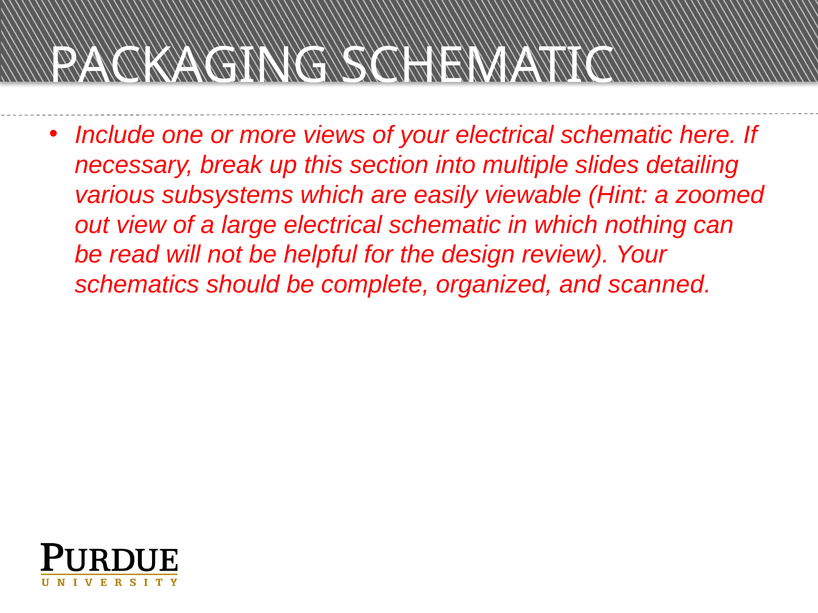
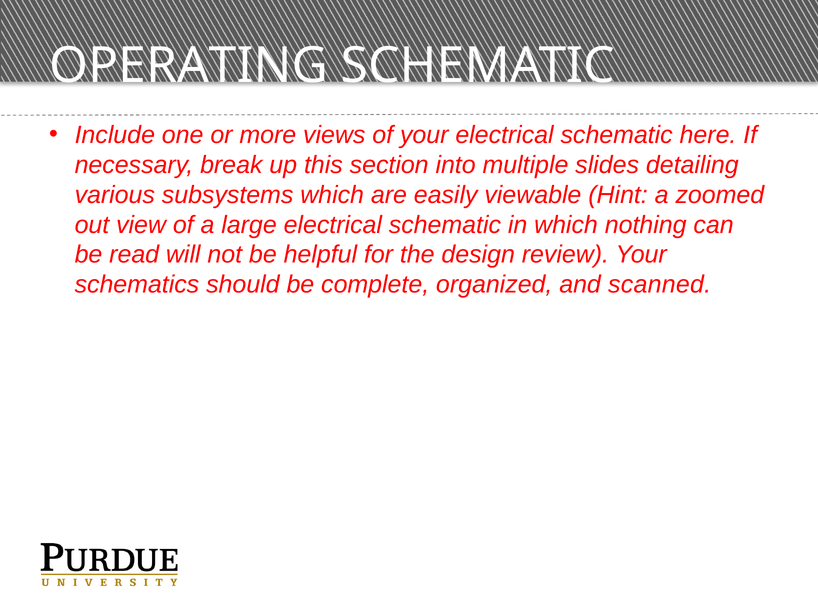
PACKAGING: PACKAGING -> OPERATING (189, 66)
